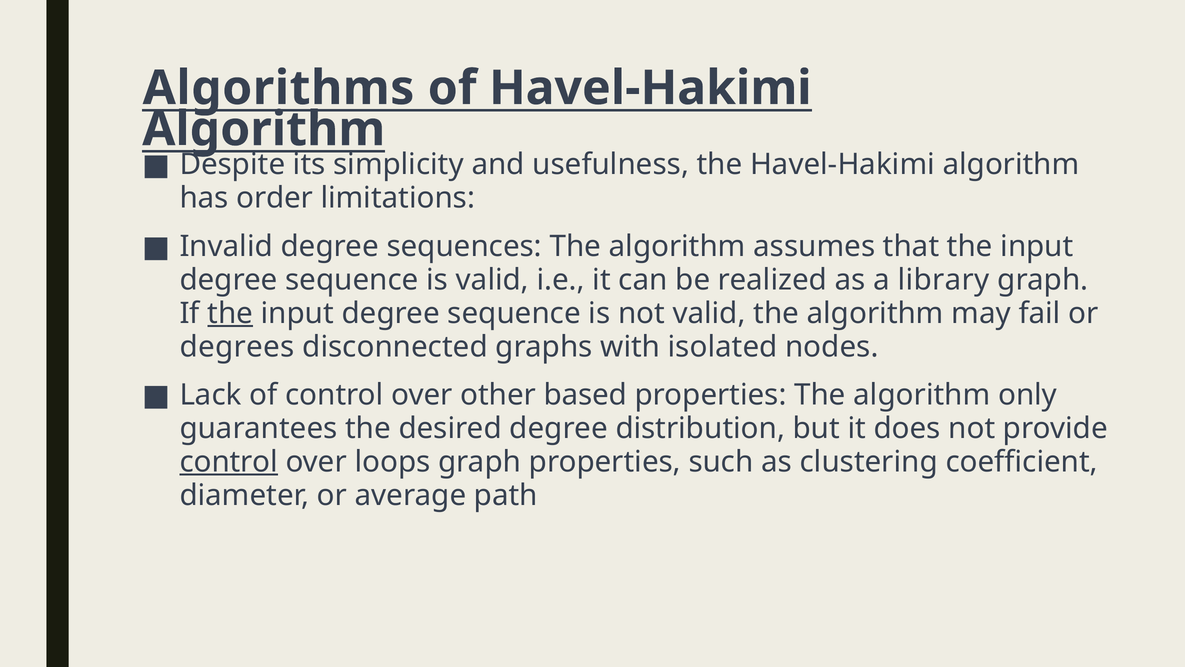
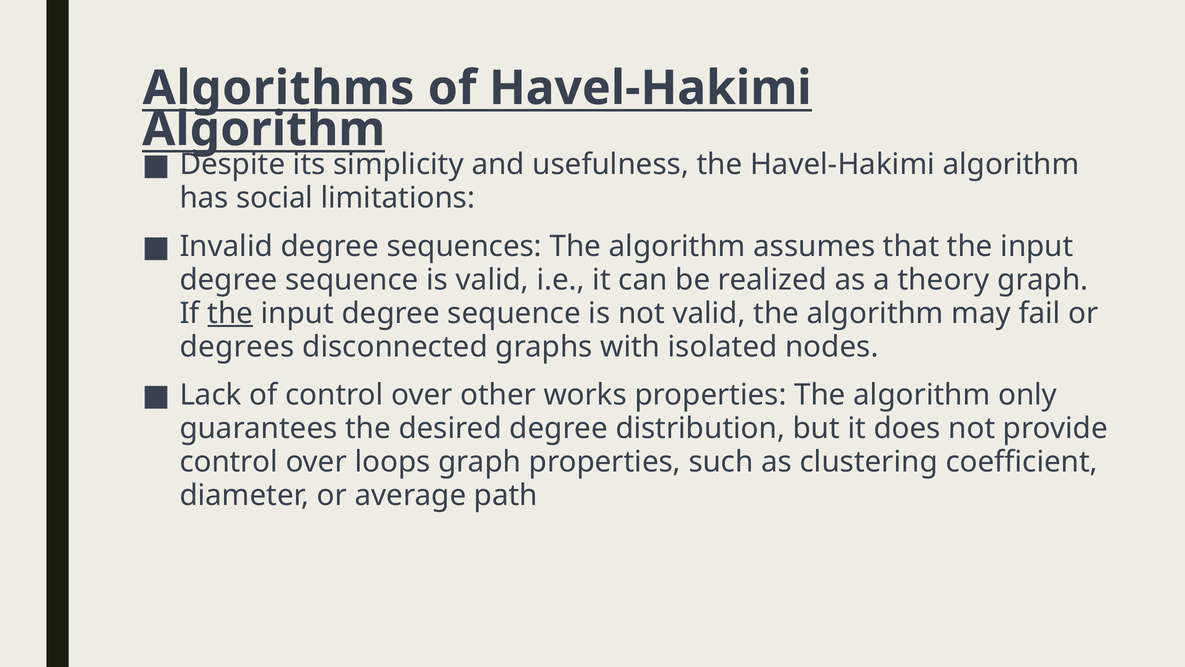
order: order -> social (275, 198)
library: library -> theory (944, 280)
based: based -> works (585, 395)
control underline: present -> none (229, 462)
